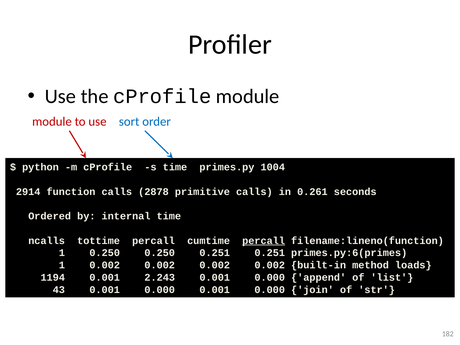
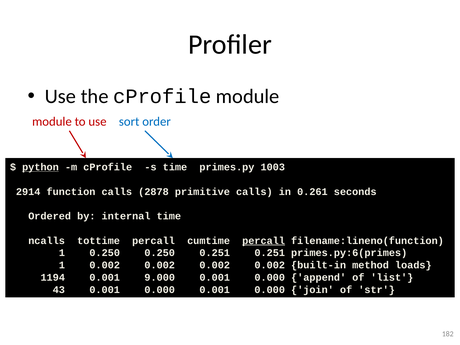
python underline: none -> present (40, 167)
1004: 1004 -> 1003 (273, 167)
2.243: 2.243 -> 9.000 (160, 277)
